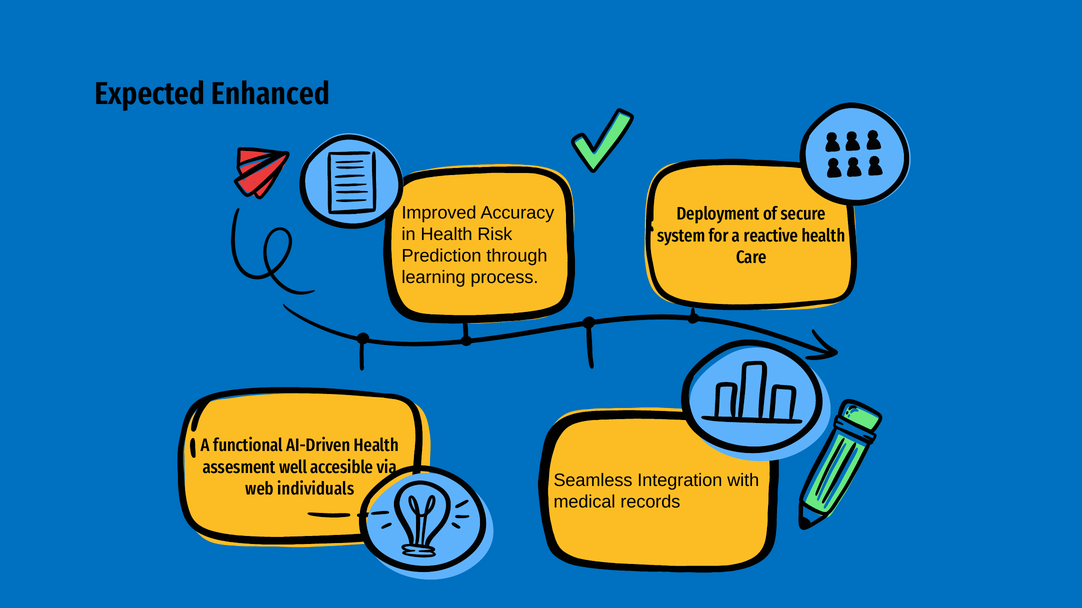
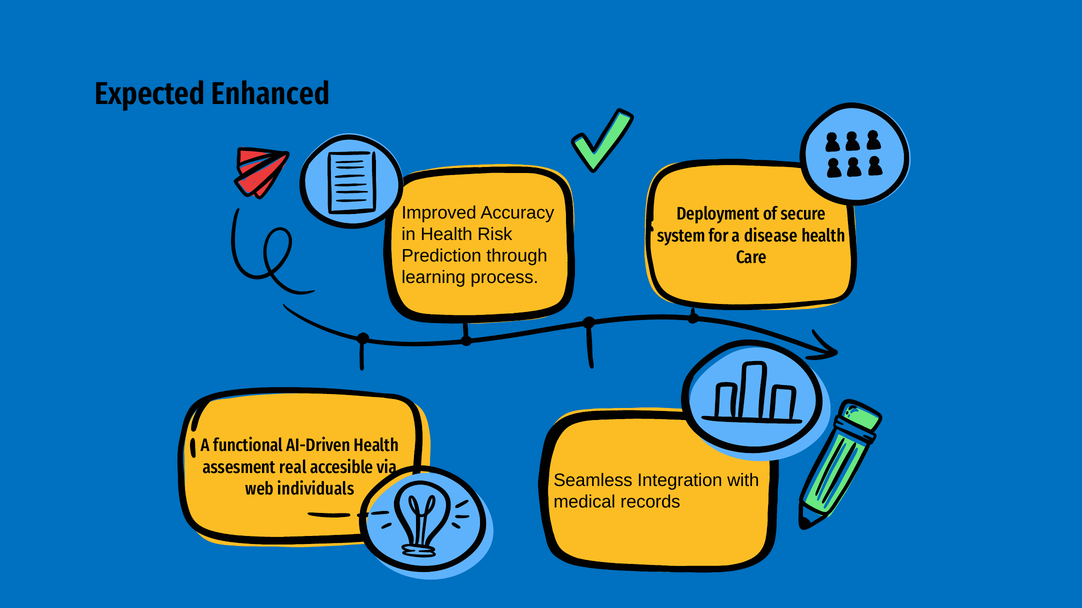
reactive: reactive -> disease (771, 236)
well: well -> real (293, 468)
